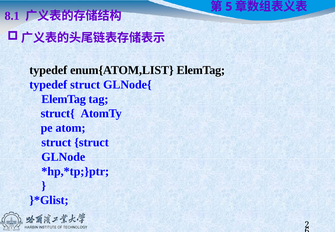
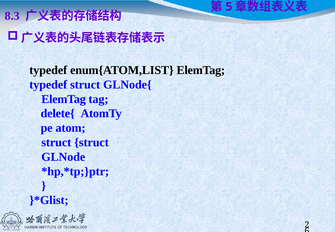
8.1: 8.1 -> 8.3 (12, 16)
struct{: struct{ -> delete{ (58, 113)
